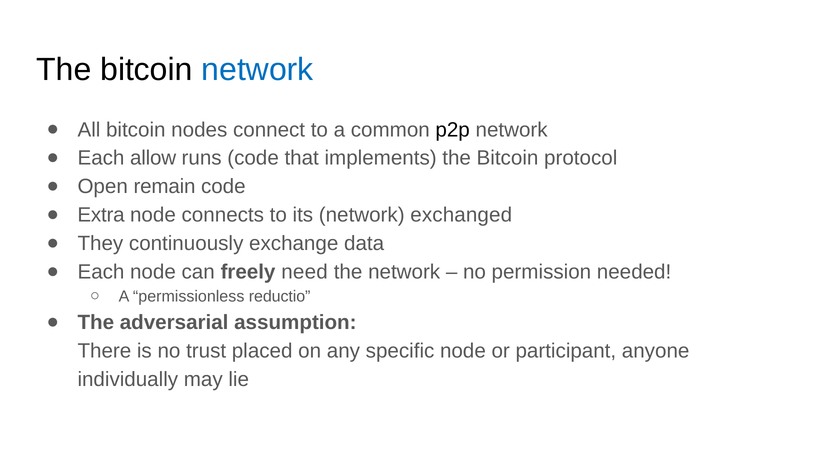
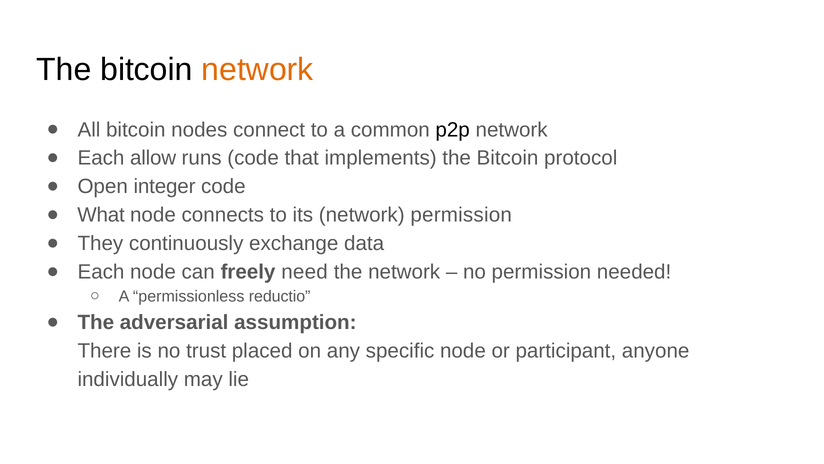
network colour: blue -> orange (257, 70)
remain: remain -> integer (165, 186)
Extra: Extra -> What (101, 215)
network exchanged: exchanged -> permission (461, 215)
